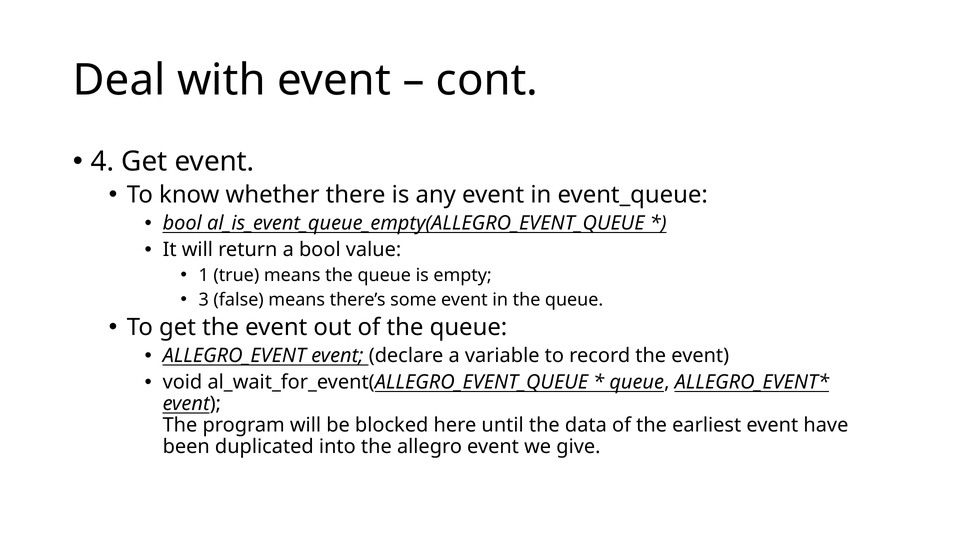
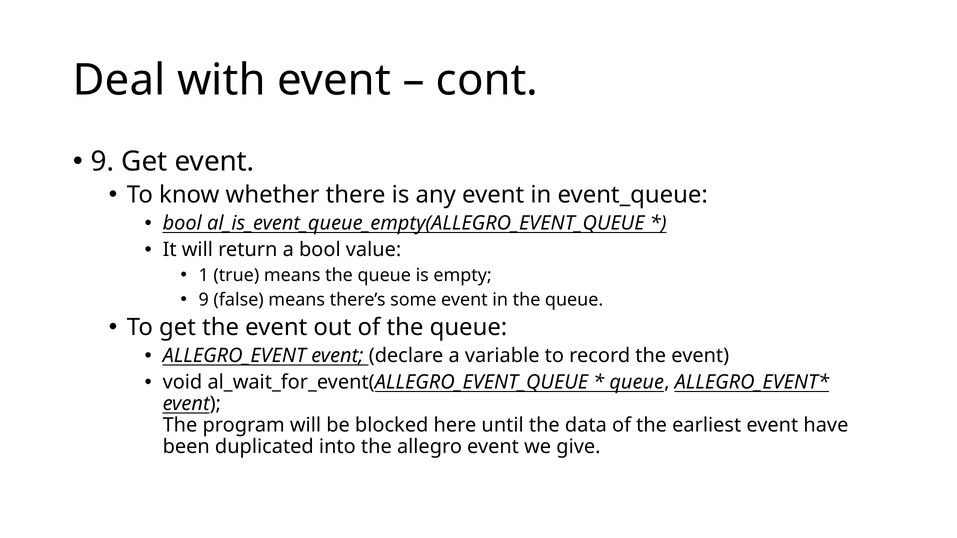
4: 4 -> 9 (103, 162)
3: 3 -> 9 (204, 300)
